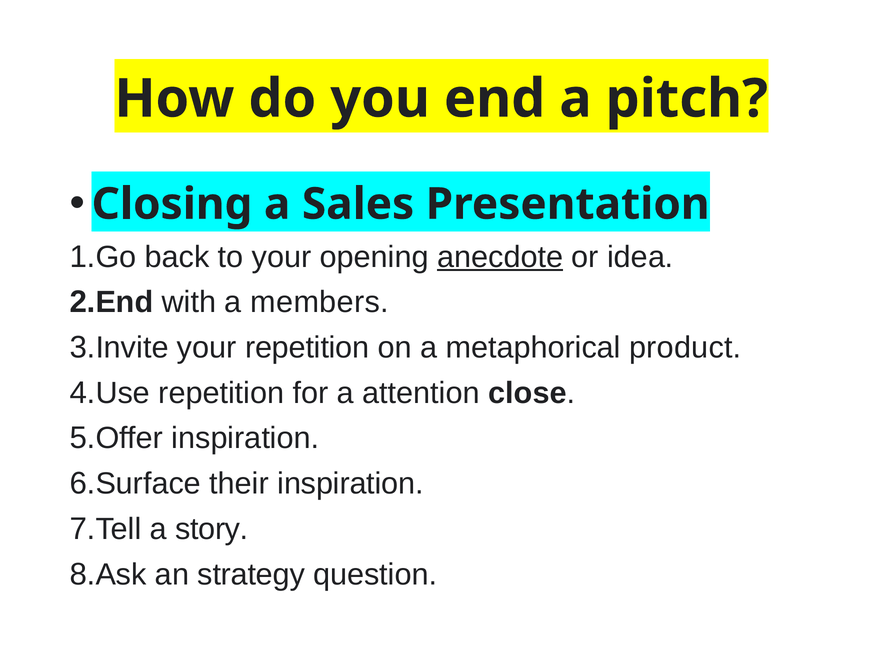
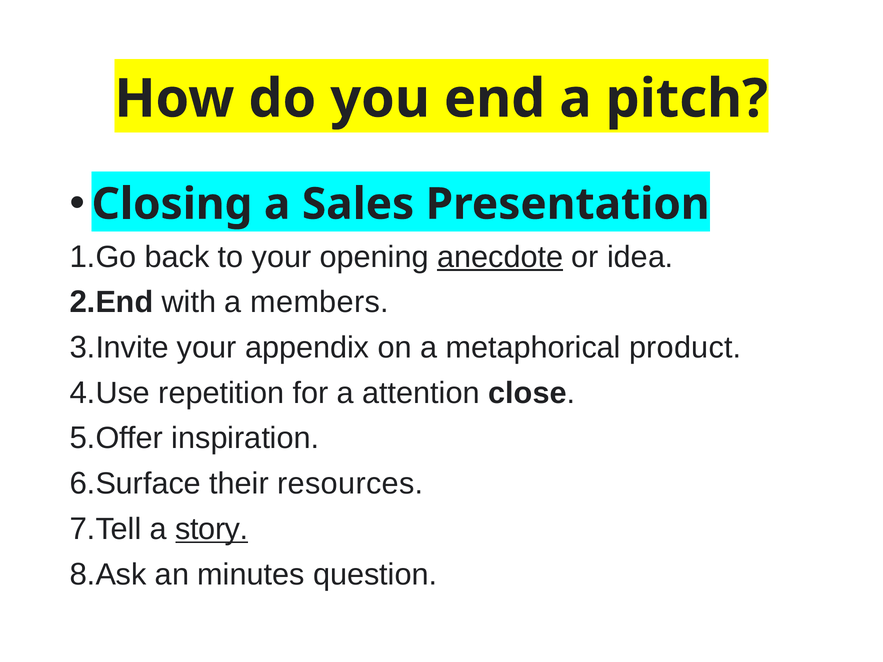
your repetition: repetition -> appendix (307, 348)
their inspiration: inspiration -> resources (350, 484)
story underline: none -> present (212, 529)
strategy: strategy -> minutes (251, 575)
